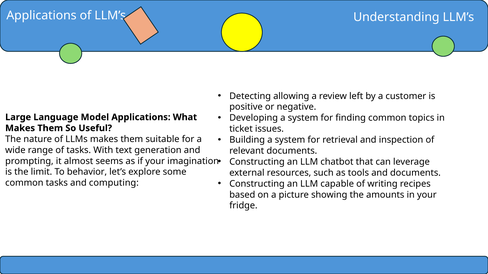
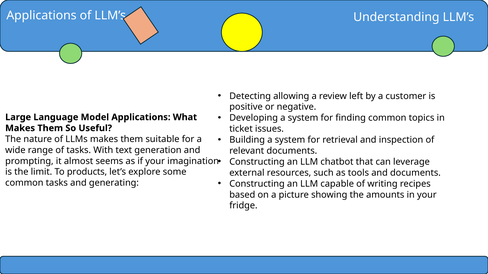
behavior: behavior -> products (87, 172)
computing: computing -> generating (114, 183)
